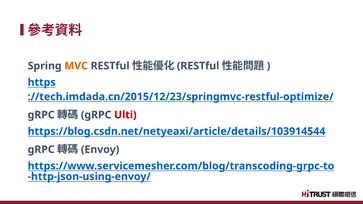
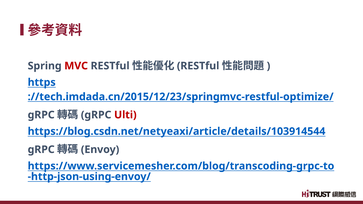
MVC colour: orange -> red (76, 66)
